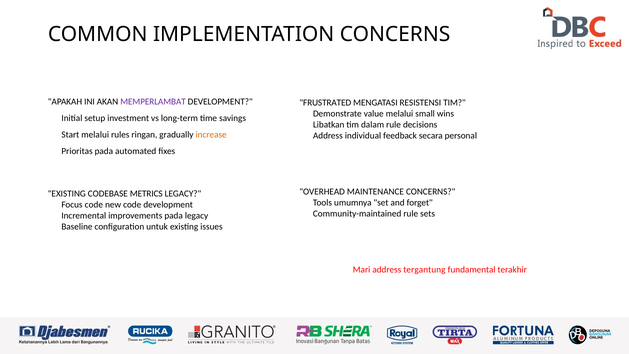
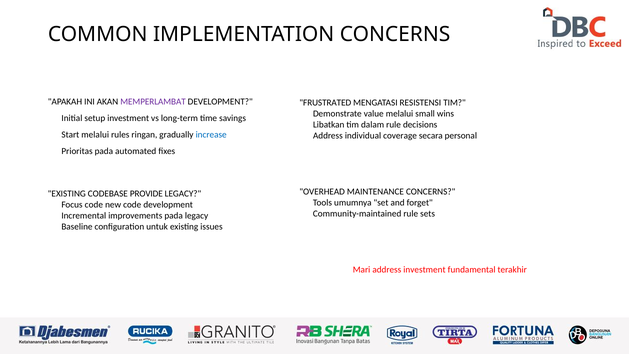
increase colour: orange -> blue (211, 134)
feedback: feedback -> coverage (400, 136)
METRICS: METRICS -> PROVIDE (146, 194)
address tergantung: tergantung -> investment (424, 269)
